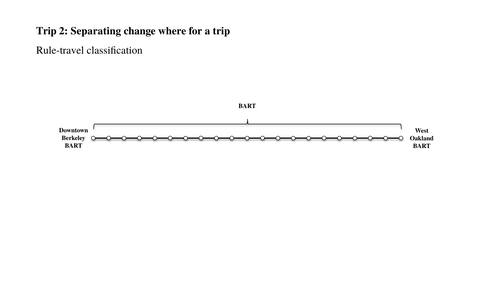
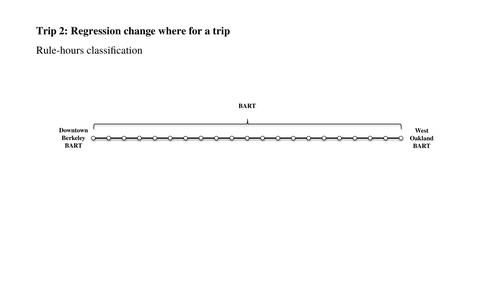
Separating: Separating -> Regression (96, 31)
Rule-travel: Rule-travel -> Rule-hours (60, 50)
